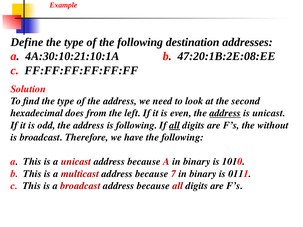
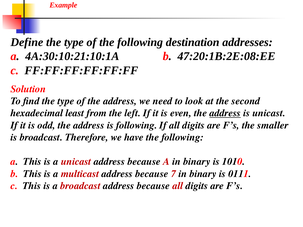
does: does -> least (75, 113)
all underline: present -> none (175, 125)
without: without -> smaller (273, 125)
